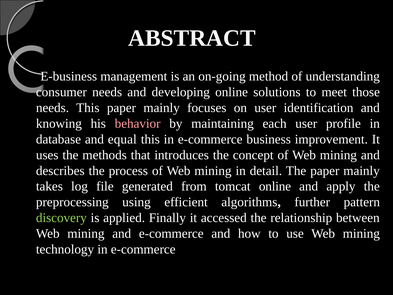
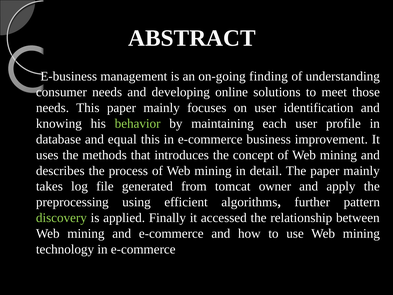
method: method -> finding (268, 76)
behavior colour: pink -> light green (138, 123)
tomcat online: online -> owner (275, 186)
